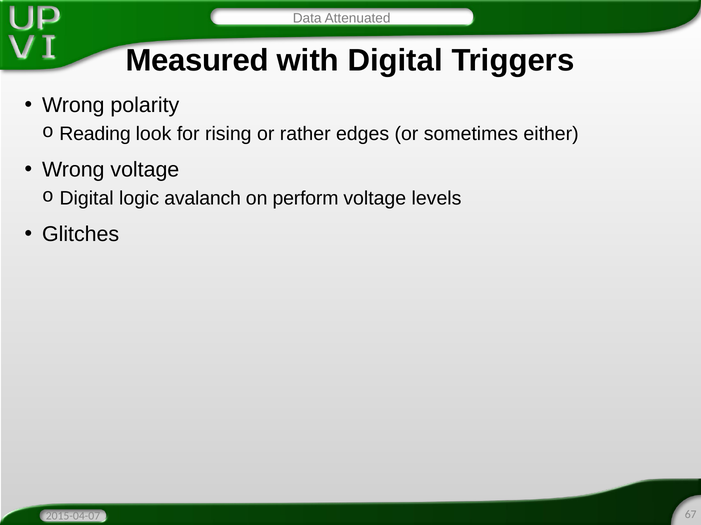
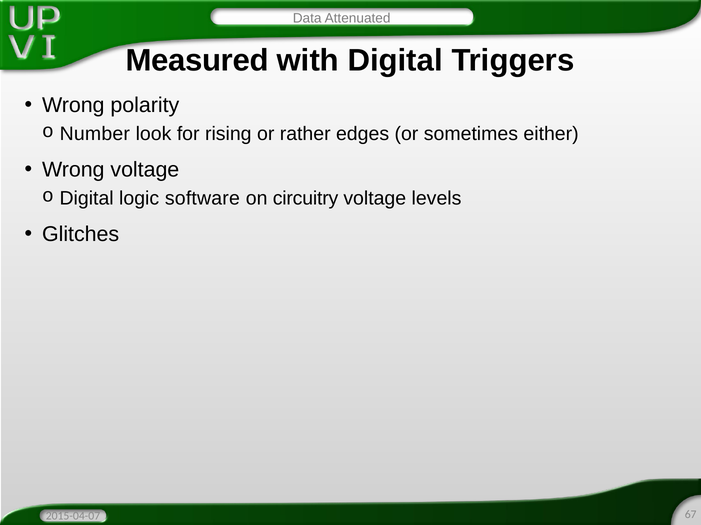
Reading: Reading -> Number (95, 134)
avalanch: avalanch -> software (202, 198)
perform: perform -> circuitry (306, 198)
